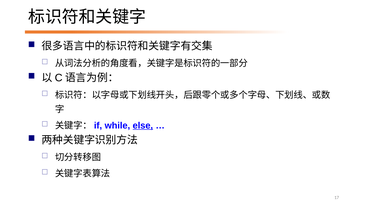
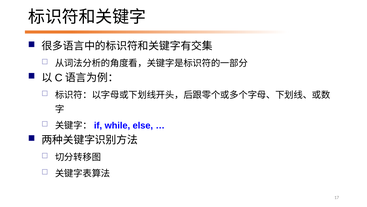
else underline: present -> none (143, 125)
